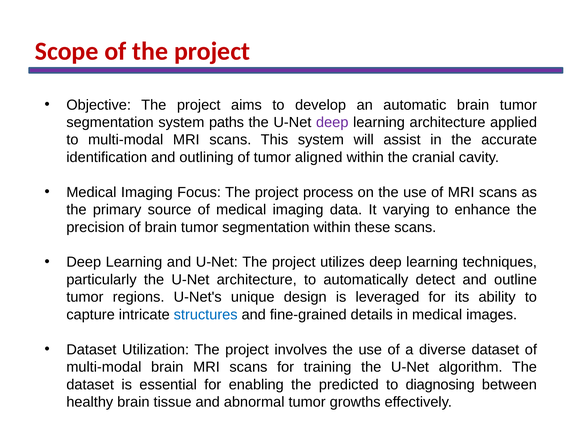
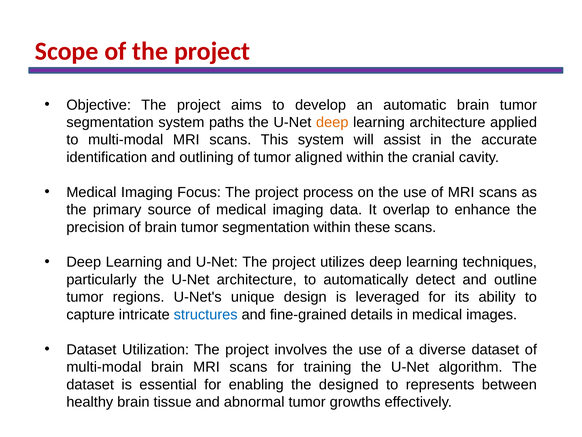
deep colour: purple -> orange (332, 122)
varying: varying -> overlap (406, 210)
predicted: predicted -> designed (349, 384)
diagnosing: diagnosing -> represents (440, 384)
